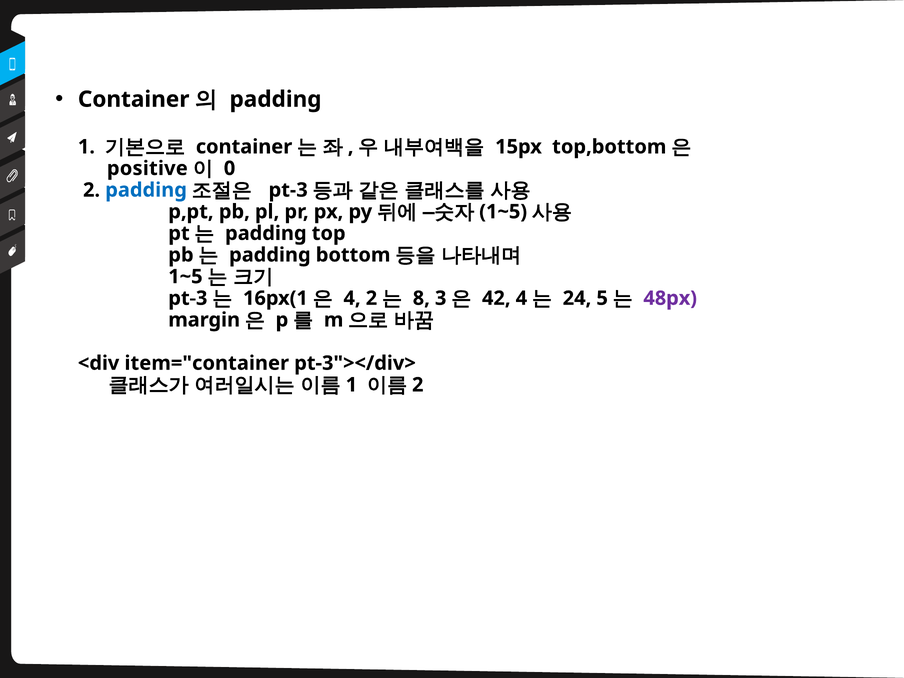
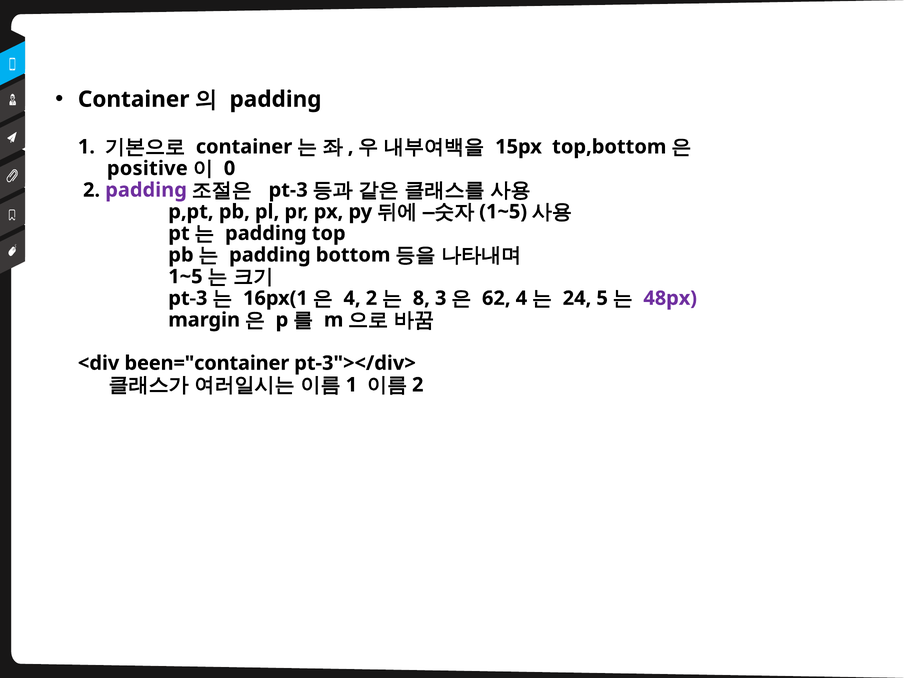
padding colour: blue -> purple (146, 190)
42: 42 -> 62 (496, 298)
item="container: item="container -> been="container (207, 363)
